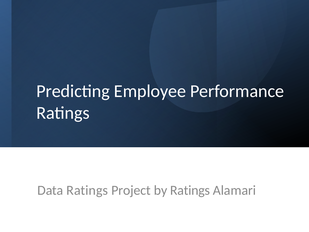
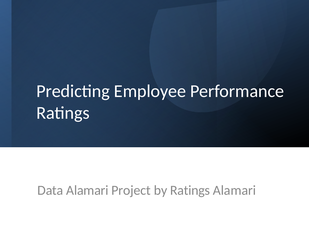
Data Ratings: Ratings -> Alamari (87, 190)
